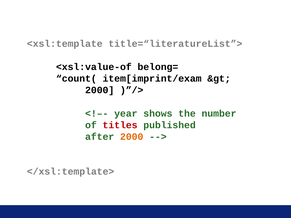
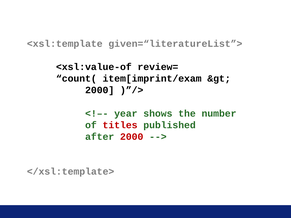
title=“literatureList”>: title=“literatureList”> -> given=“literatureList”> (175, 44)
belong=: belong= -> review= (158, 67)
2000 colour: orange -> red (132, 137)
